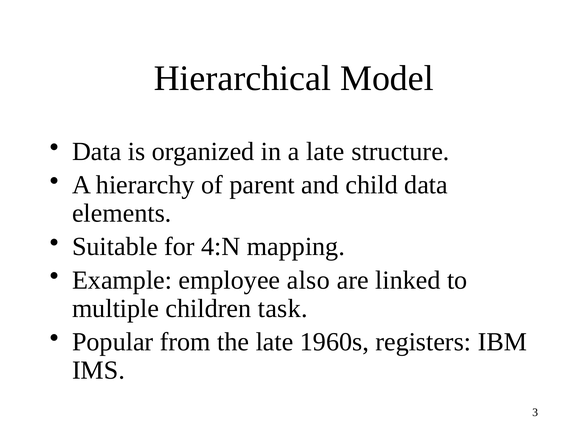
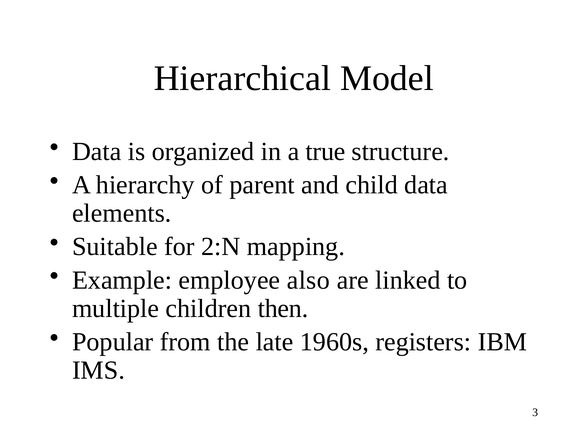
a late: late -> true (326, 152)
4:N: 4:N -> 2:N (221, 247)
task: task -> then (283, 308)
